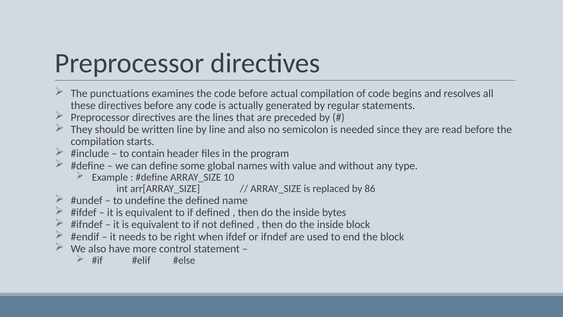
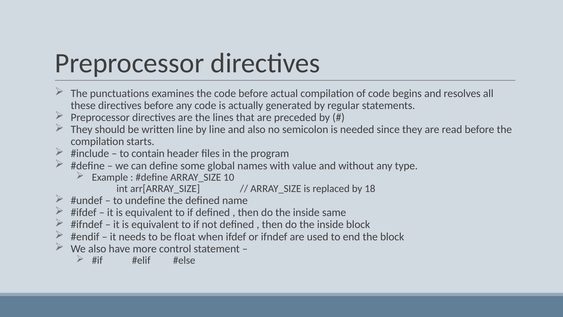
86: 86 -> 18 (370, 189)
bytes: bytes -> same (334, 212)
right: right -> float (185, 236)
